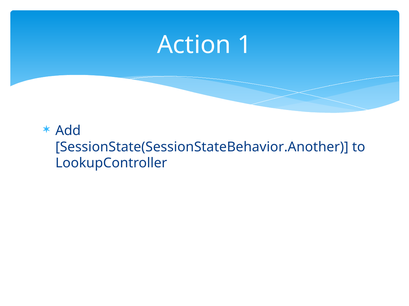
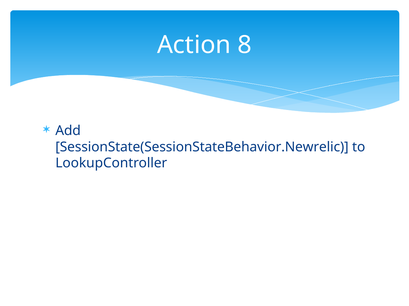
1: 1 -> 8 (245, 45)
SessionState(SessionStateBehavior.Another: SessionState(SessionStateBehavior.Another -> SessionState(SessionStateBehavior.Newrelic (202, 147)
